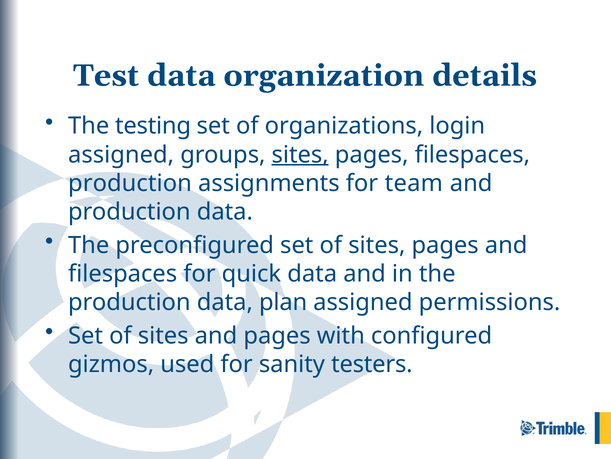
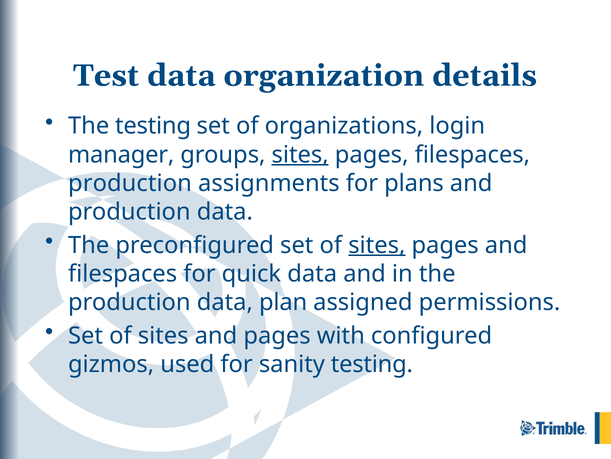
assigned: assigned -> manager (121, 154)
team: team -> plans (414, 183)
sites underline: none -> present (377, 245)
sanity testers: testers -> testing (372, 364)
